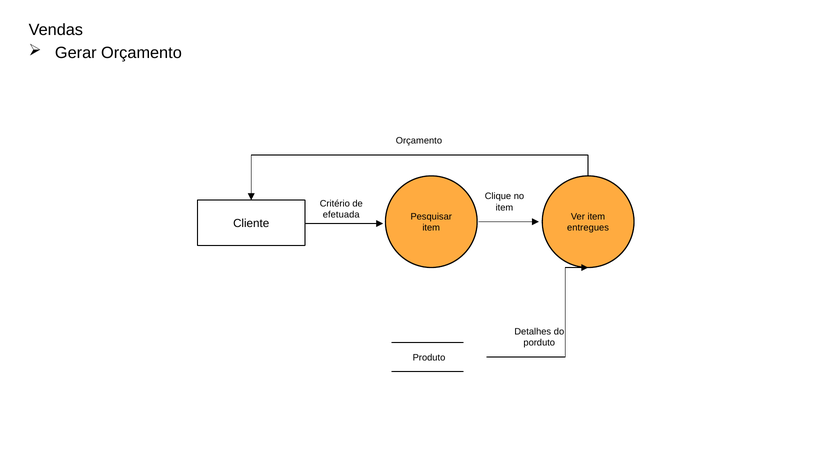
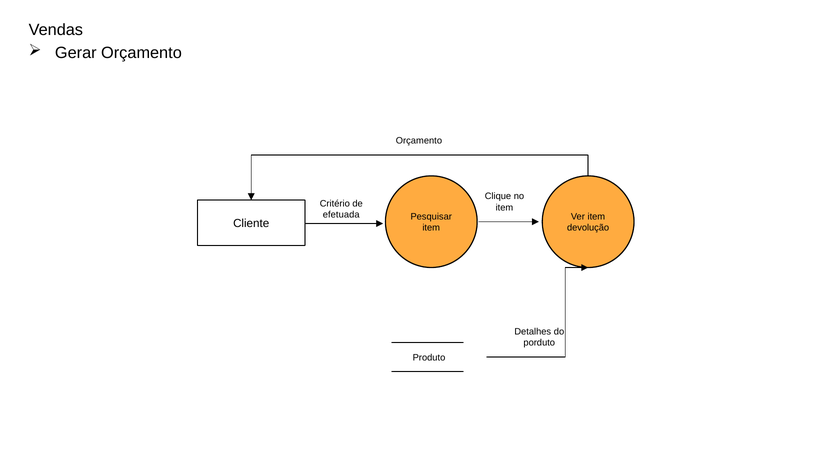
entregues: entregues -> devolução (588, 228)
